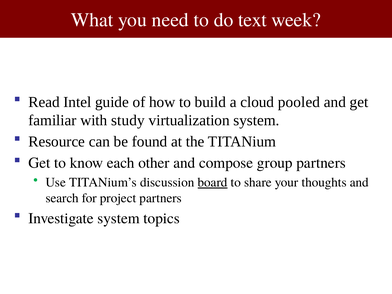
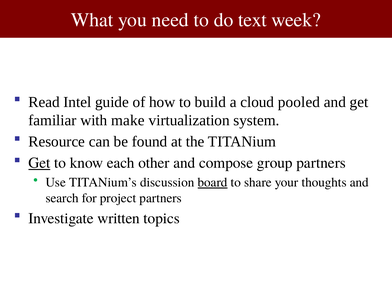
study: study -> make (128, 120)
Get underline: none -> present (39, 163)
Investigate system: system -> written (119, 218)
